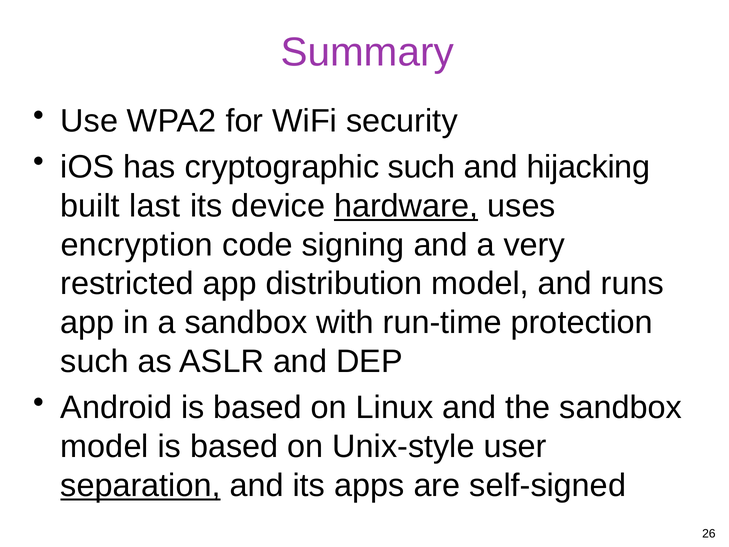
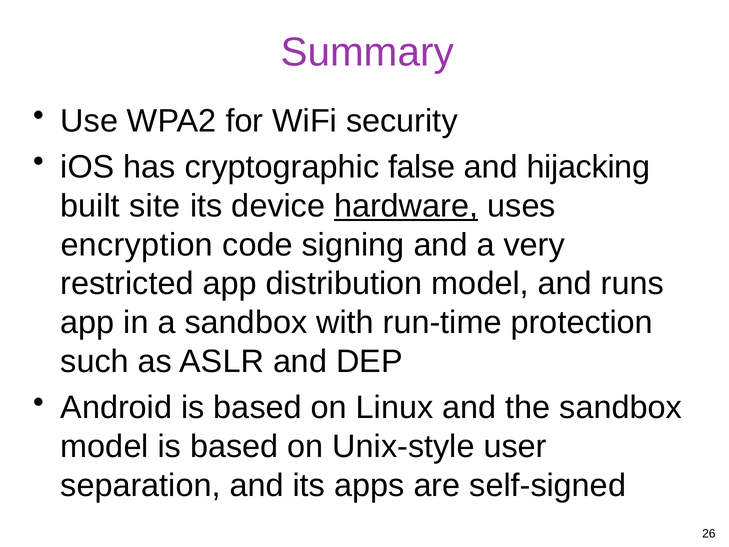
cryptographic such: such -> false (422, 167)
last: last -> site (155, 206)
separation underline: present -> none (141, 485)
